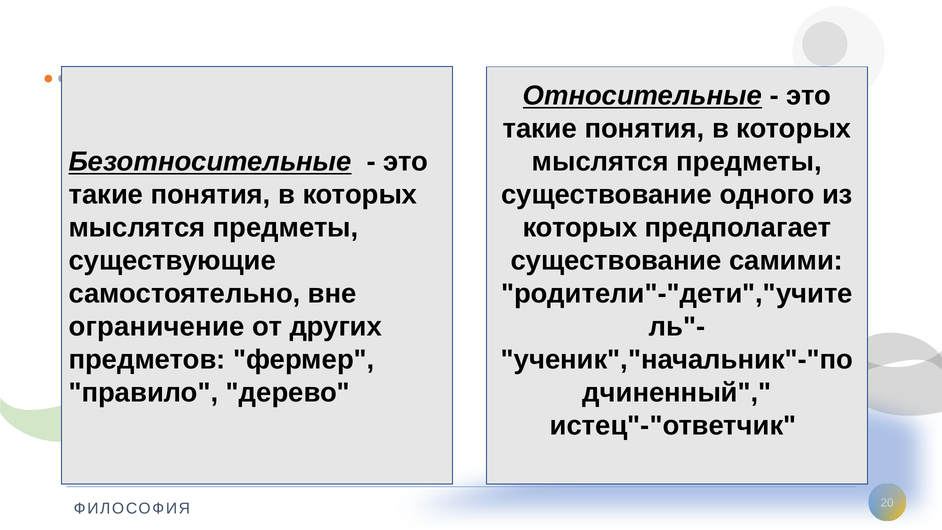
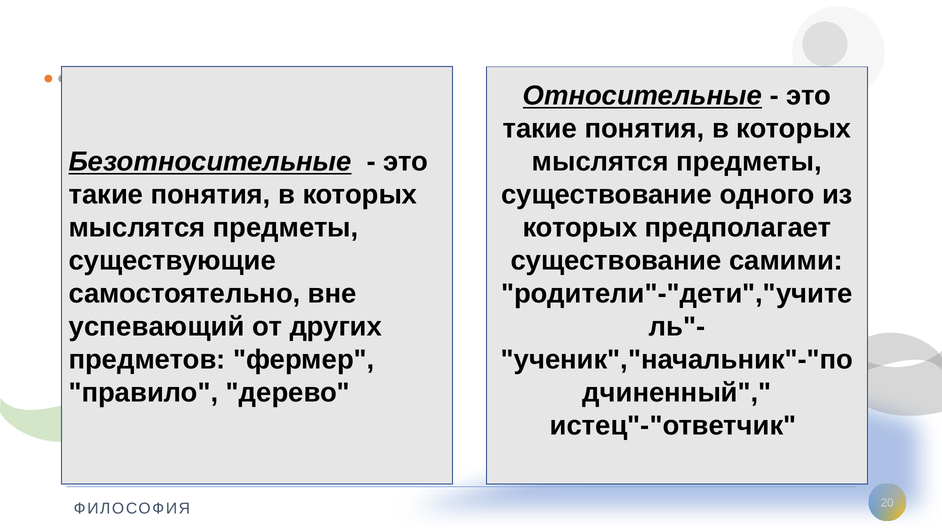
ограничение: ограничение -> успевающий (157, 327)
